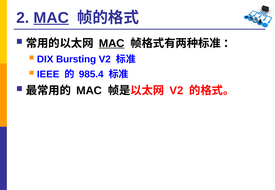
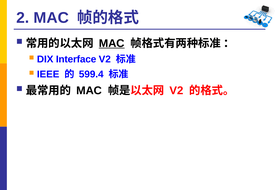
MAC underline: present -> none (51, 18)
Bursting: Bursting -> Interface (76, 59)
985.4: 985.4 -> 599.4 (91, 74)
